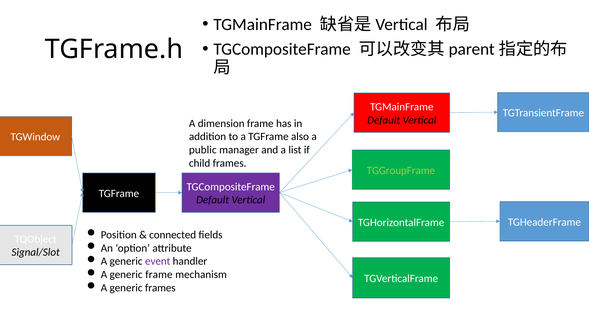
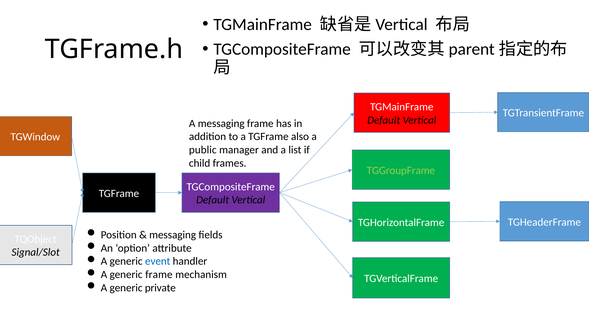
A dimension: dimension -> messaging (221, 124)
connected: connected -> messaging (173, 235)
event colour: purple -> blue (158, 262)
generic frames: frames -> private (160, 288)
